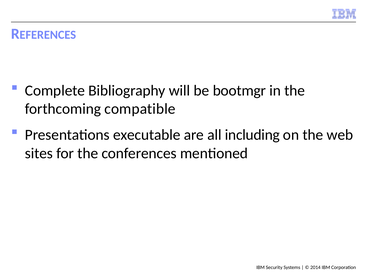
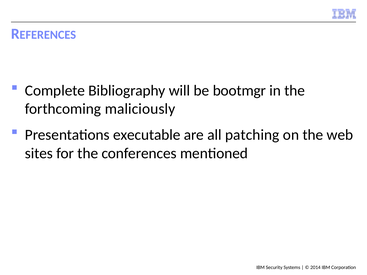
compatible: compatible -> maliciously (140, 109)
including: including -> patching (252, 135)
